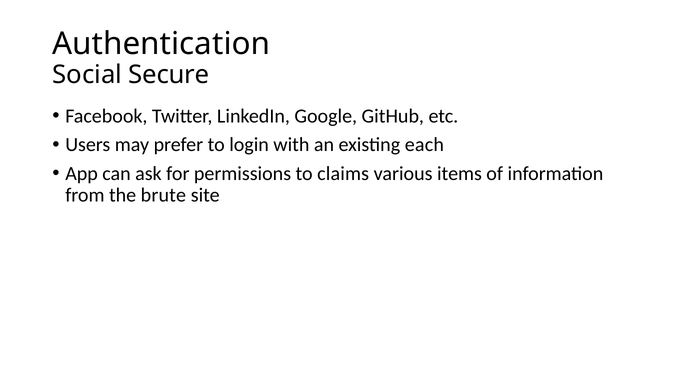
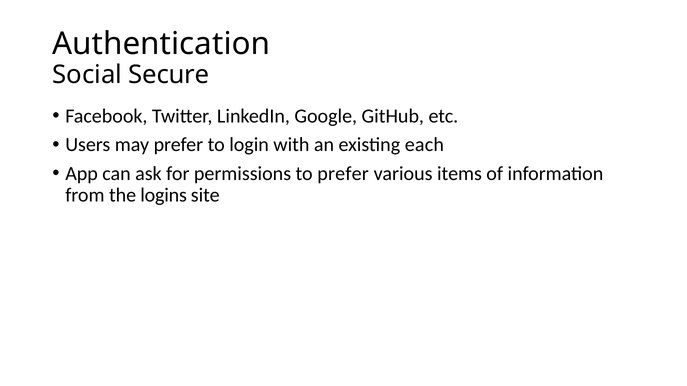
to claims: claims -> prefer (343, 174)
brute: brute -> logins (164, 195)
